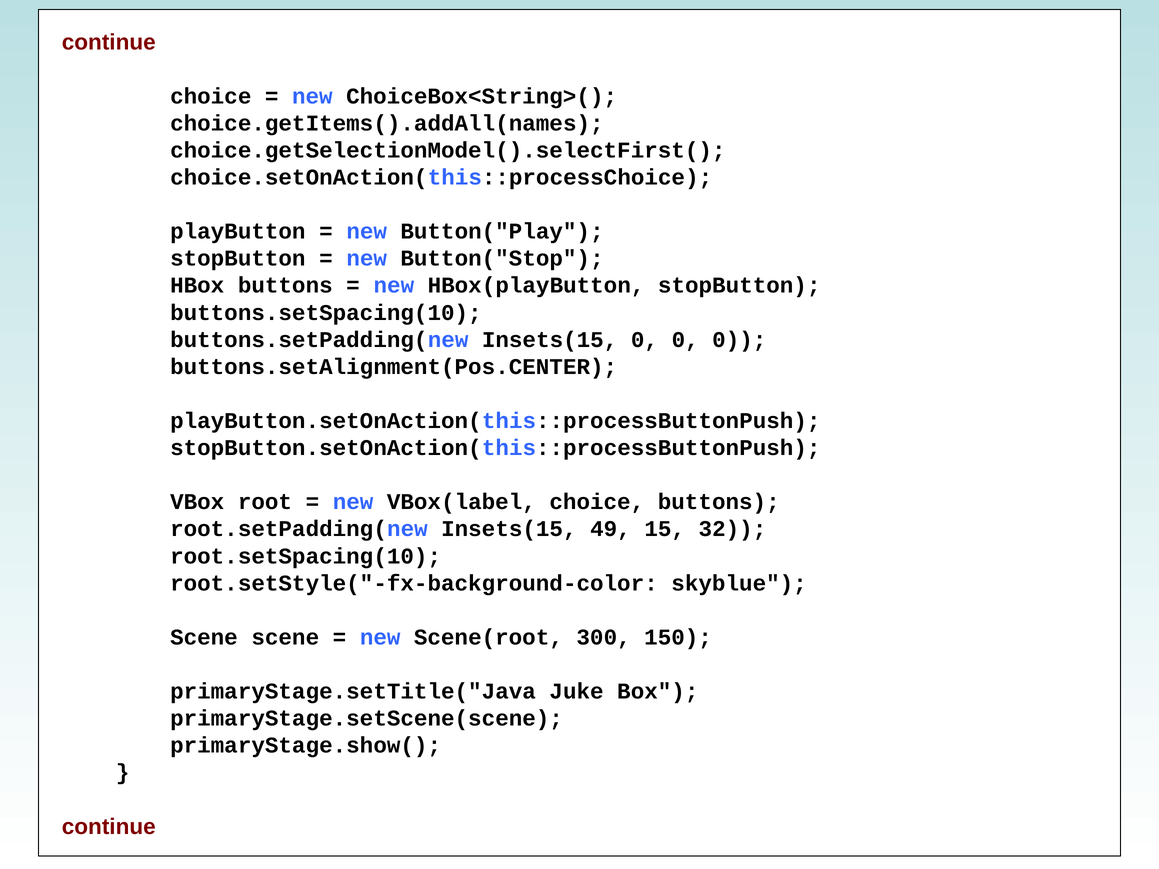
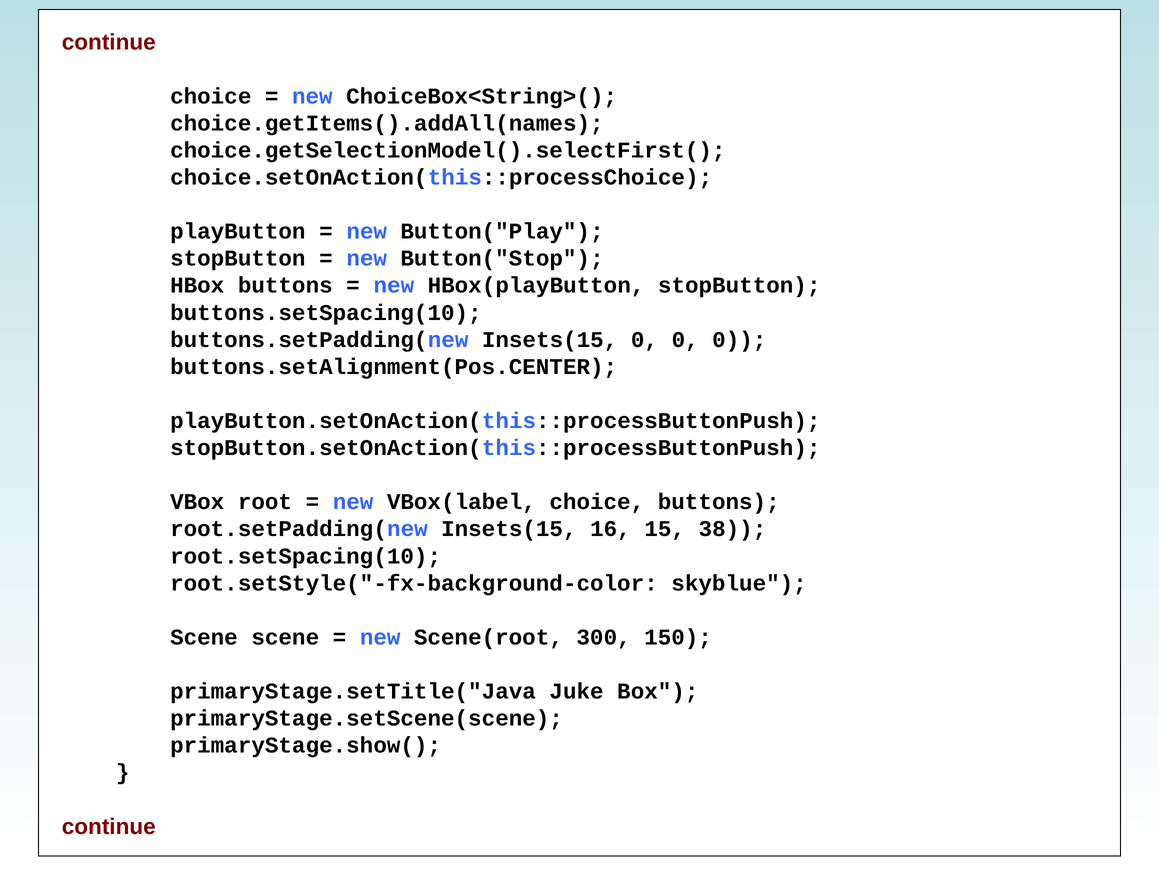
49: 49 -> 16 (610, 529)
32: 32 -> 38 (732, 529)
